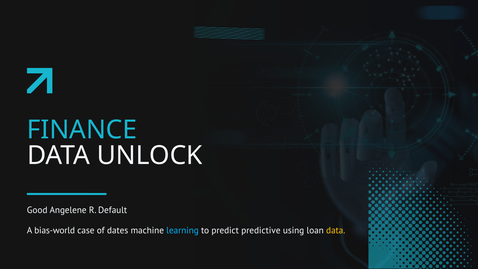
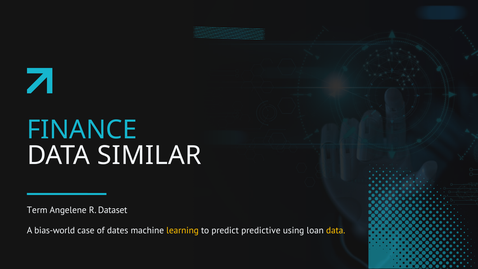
UNLOCK: UNLOCK -> SIMILAR (149, 156)
Good: Good -> Term (37, 210)
Default: Default -> Dataset (113, 210)
learning colour: light blue -> yellow (183, 230)
